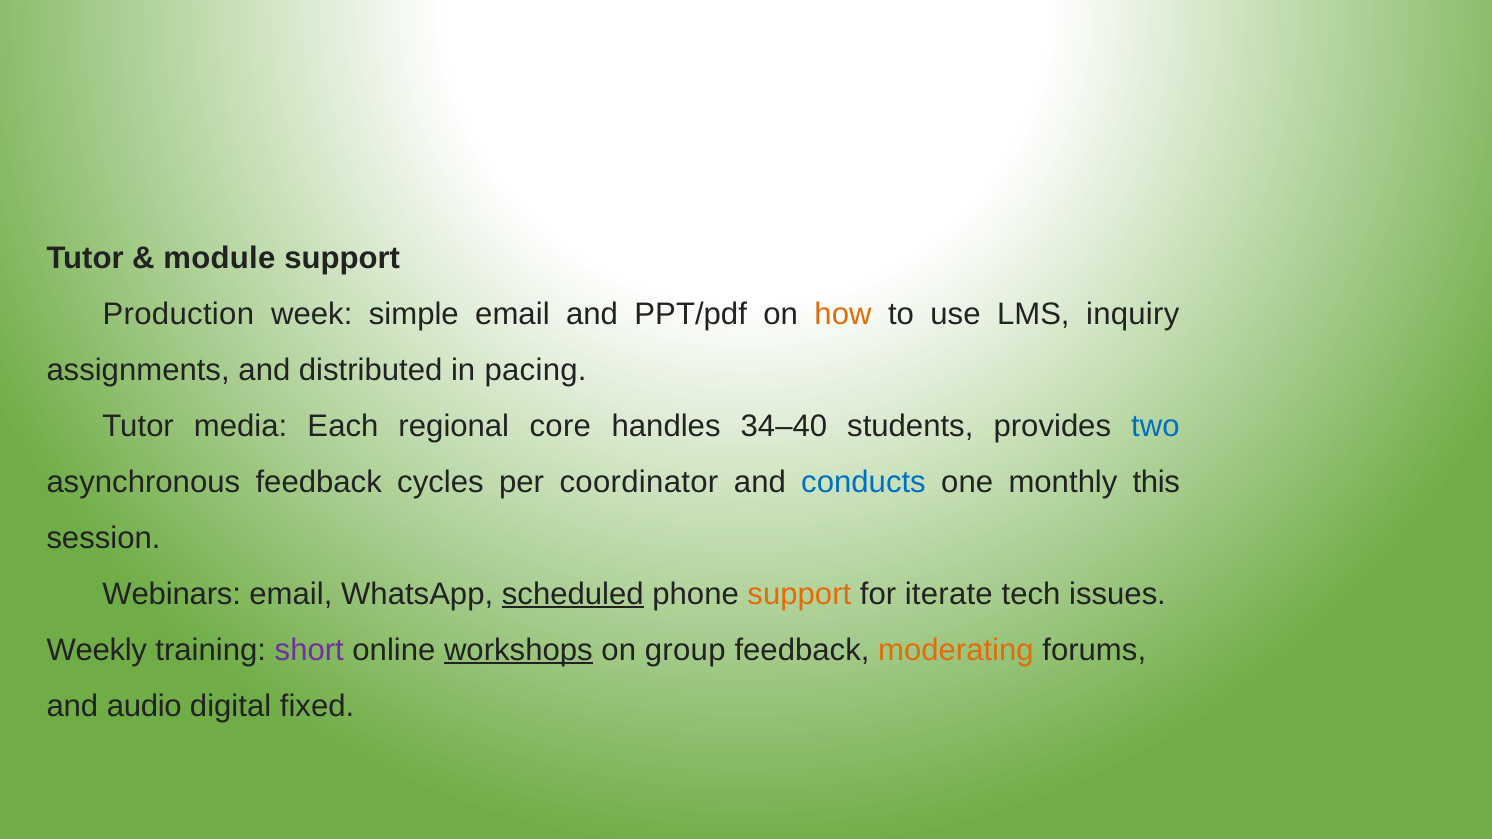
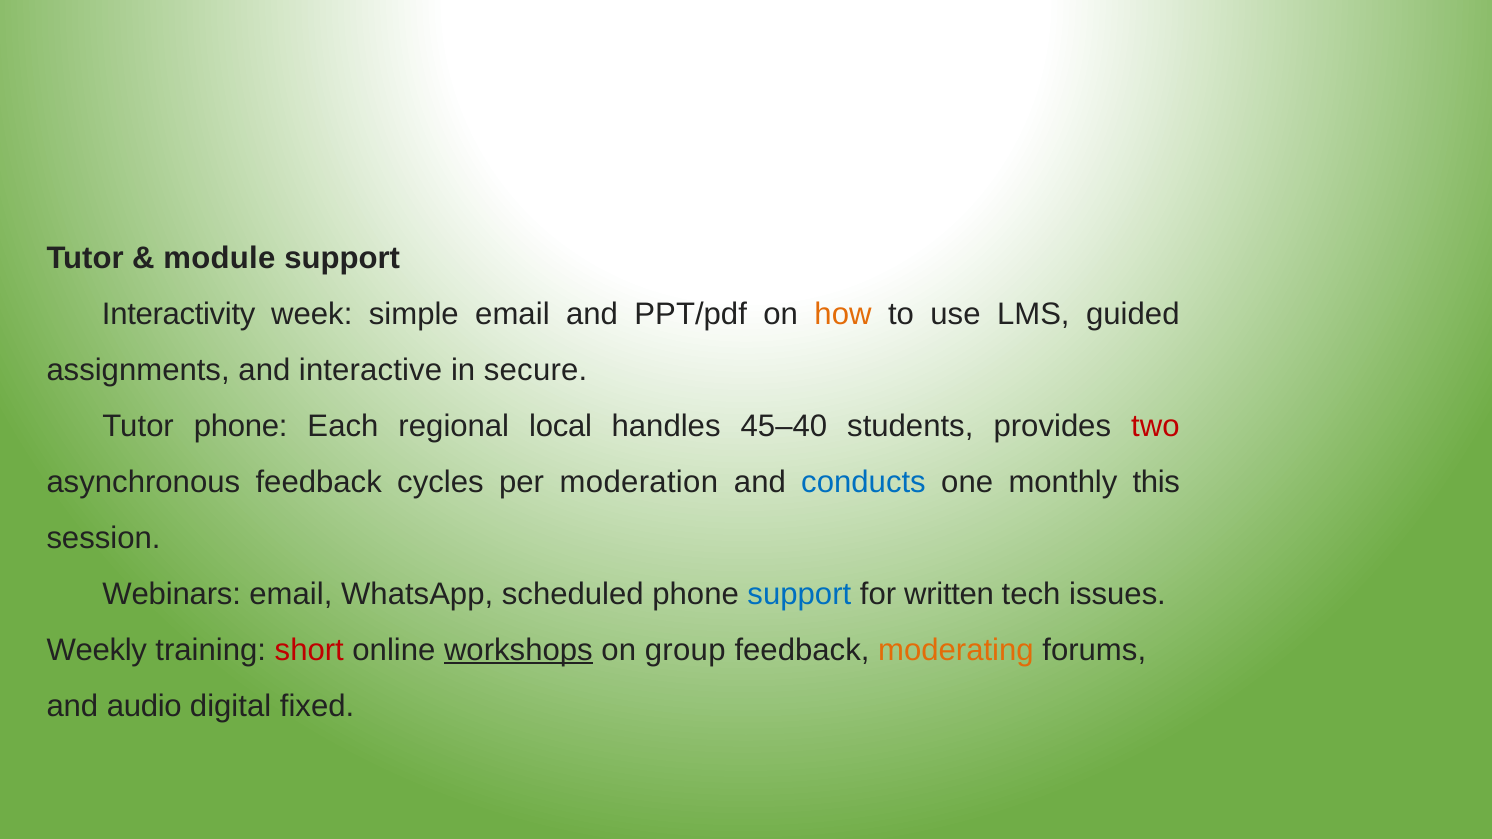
Production: Production -> Interactivity (179, 314)
inquiry: inquiry -> guided (1133, 314)
distributed: distributed -> interactive (371, 370)
pacing: pacing -> secure (536, 370)
Tutor media: media -> phone (241, 426)
core: core -> local (561, 426)
34–40: 34–40 -> 45–40 (784, 426)
two colour: blue -> red (1155, 426)
coordinator: coordinator -> moderation (639, 482)
scheduled underline: present -> none (573, 594)
support colour: orange -> blue (799, 594)
iterate: iterate -> written (949, 594)
short colour: purple -> red (309, 650)
